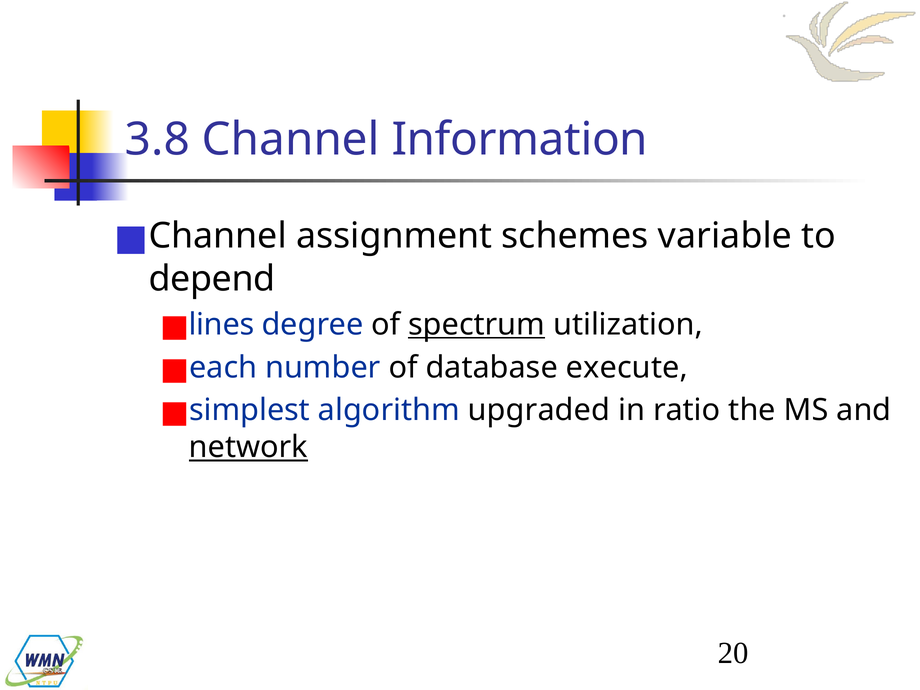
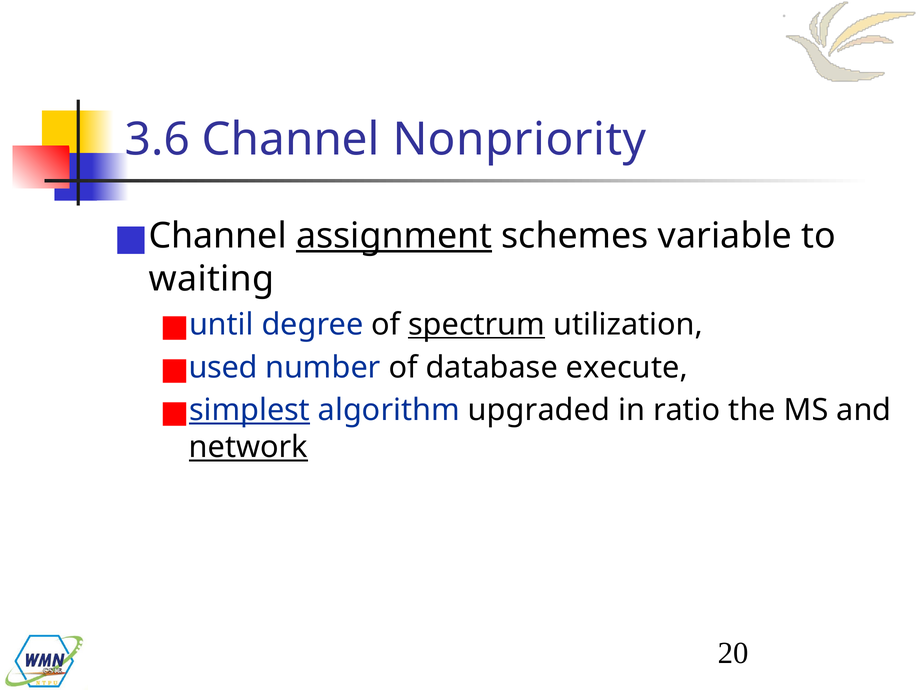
3.8: 3.8 -> 3.6 (157, 140)
Information: Information -> Nonpriority (519, 140)
assignment underline: none -> present (394, 236)
depend: depend -> waiting (212, 279)
lines: lines -> until (221, 325)
each: each -> used (223, 367)
simplest underline: none -> present (250, 410)
